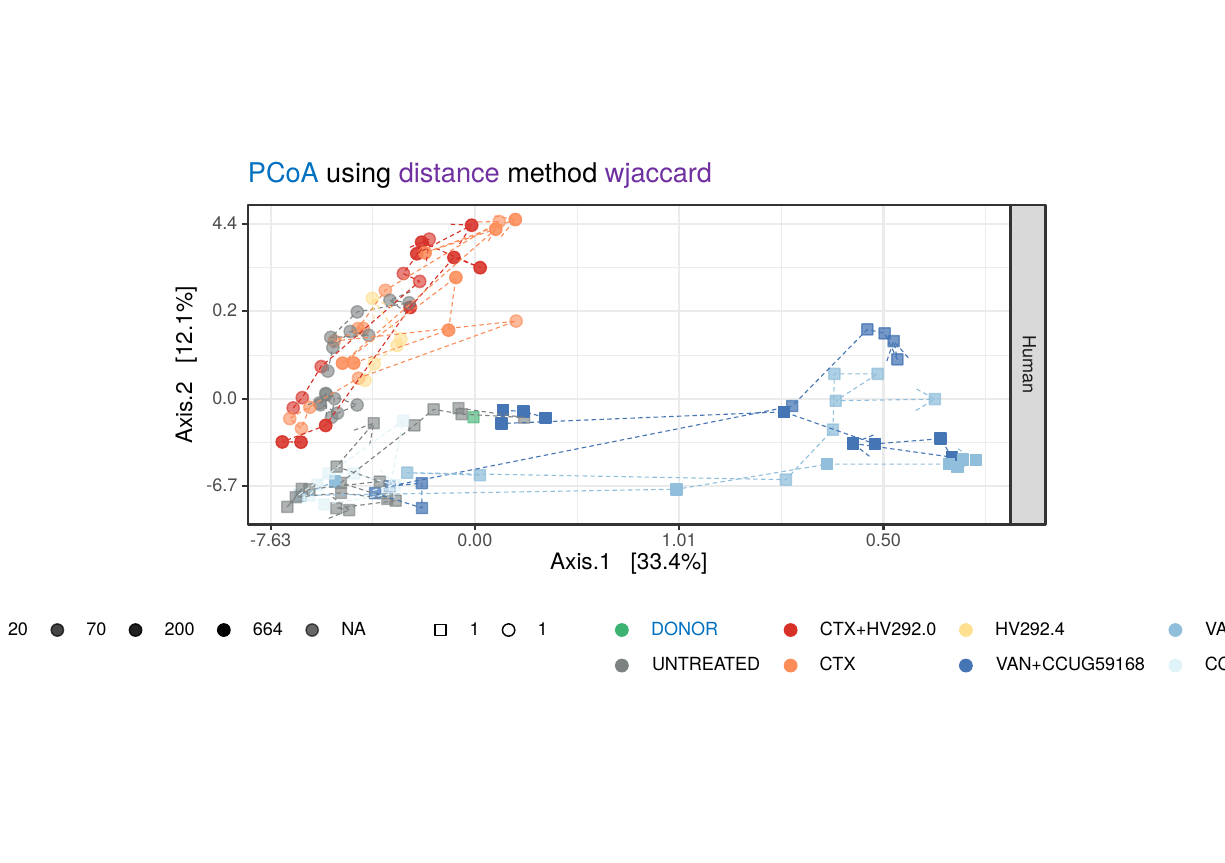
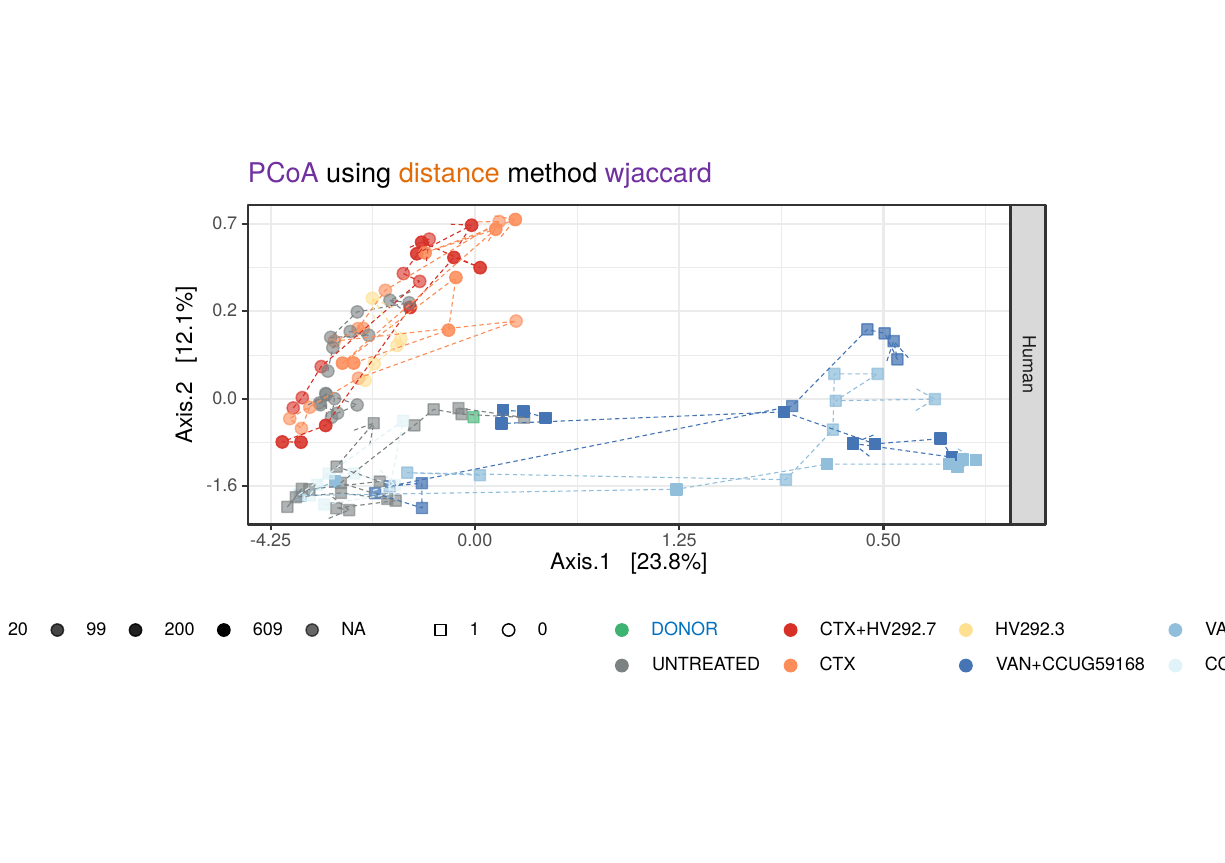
PCoA colour: blue -> purple (283, 174)
distance colour: purple -> orange (449, 174)
4.4: 4.4 -> 0.7 (225, 223)
-6.7: -6.7 -> -1.6 (222, 486)
-7.63: -7.63 -> -4.25 (271, 541)
1.01: 1.01 -> 1.25 (679, 541)
33.4%: 33.4% -> 23.8% (669, 563)
CTX+HV292.0: CTX+HV292.0 -> CTX+HV292.7 (878, 630)
HV292.4: HV292.4 -> HV292.3 (1030, 630)
70: 70 -> 99 (96, 630)
664: 664 -> 609 (268, 630)
1 1: 1 -> 0 (543, 630)
